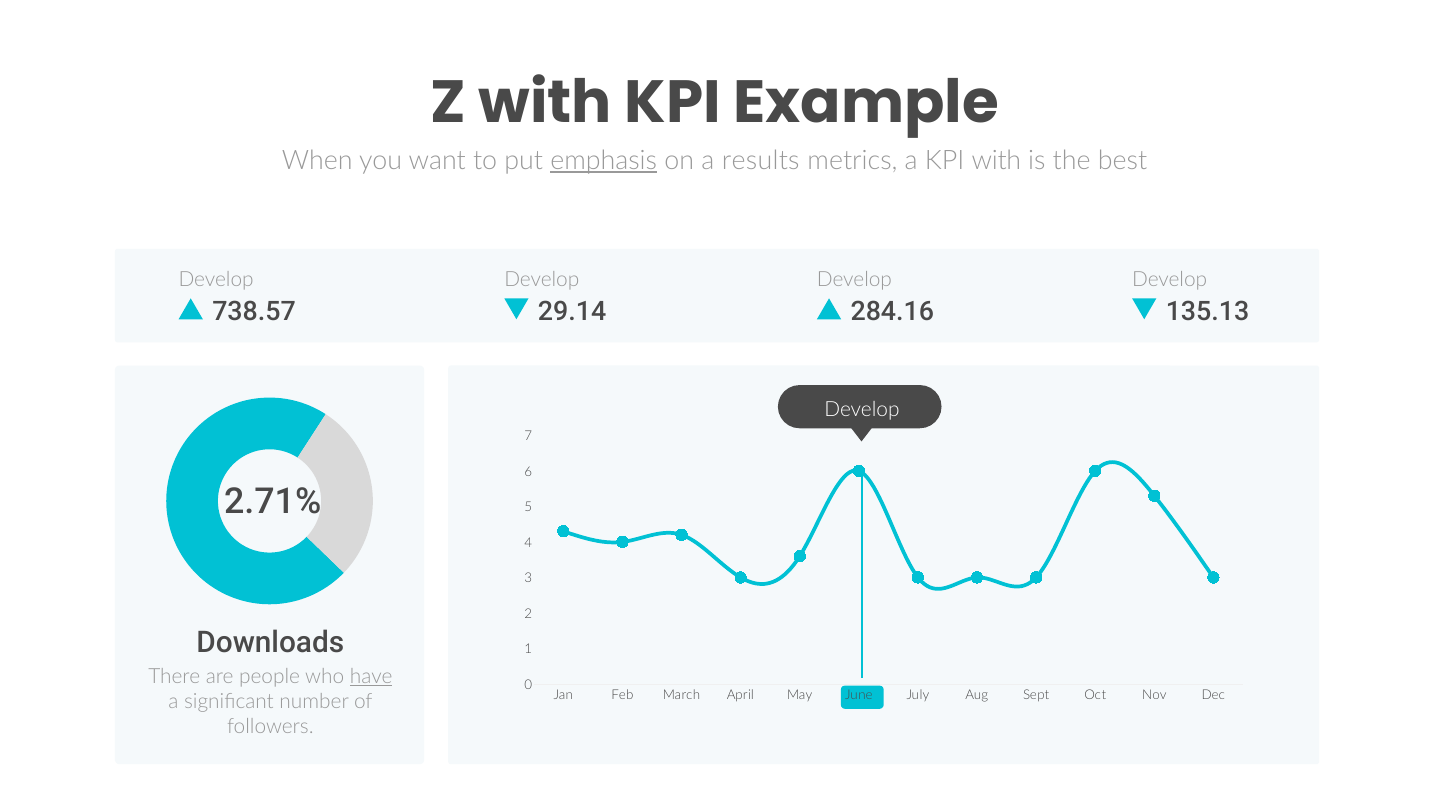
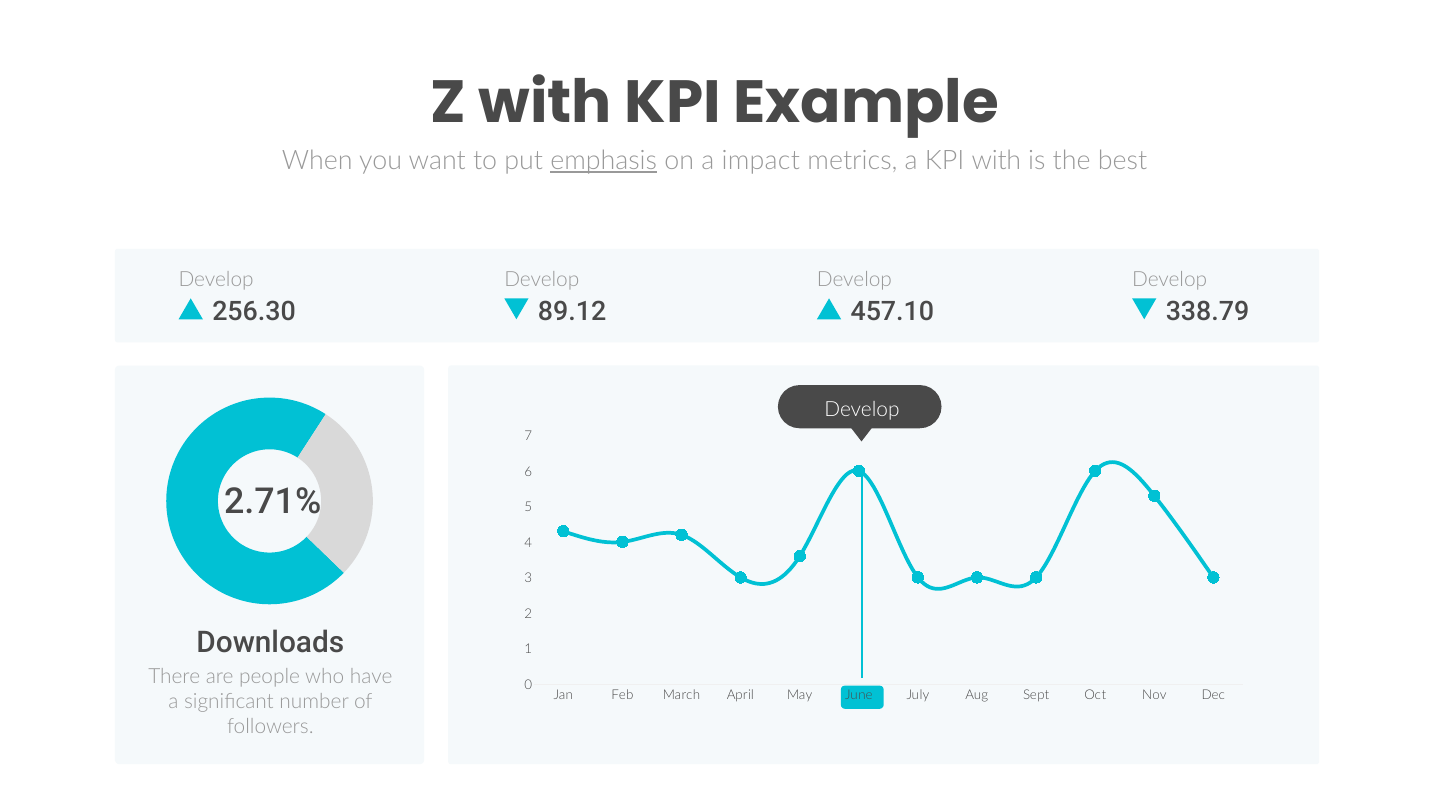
results: results -> impact (761, 160)
738.57: 738.57 -> 256.30 (254, 312)
29.14: 29.14 -> 89.12 (572, 312)
284.16: 284.16 -> 457.10 (892, 312)
135.13: 135.13 -> 338.79 (1208, 312)
have underline: present -> none (371, 676)
